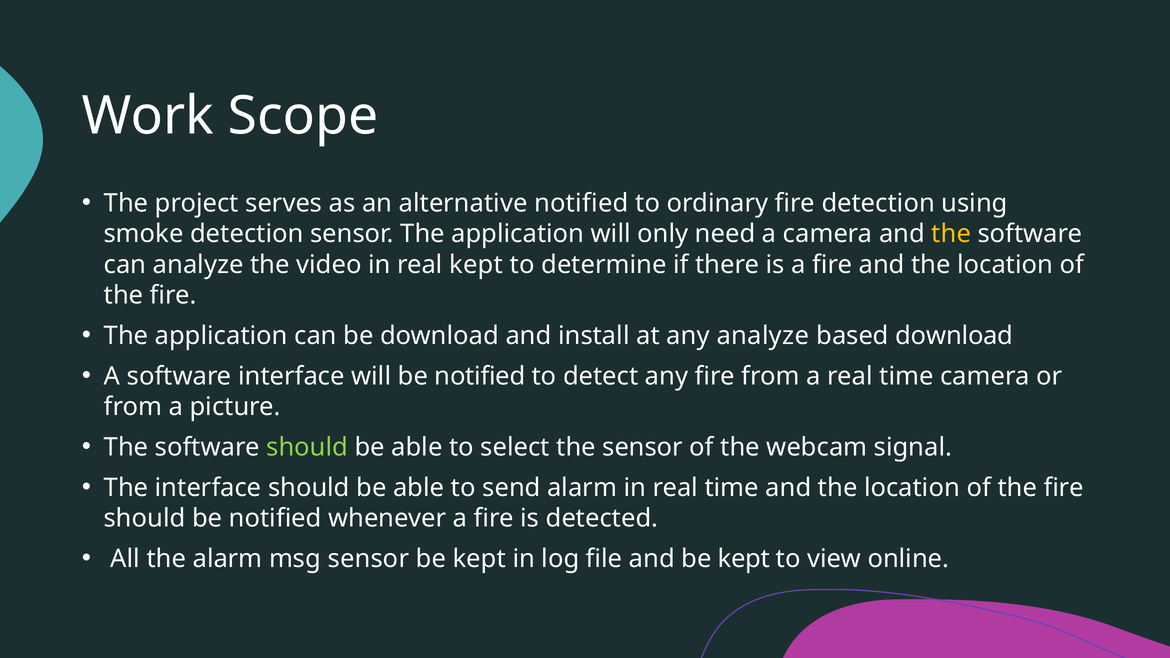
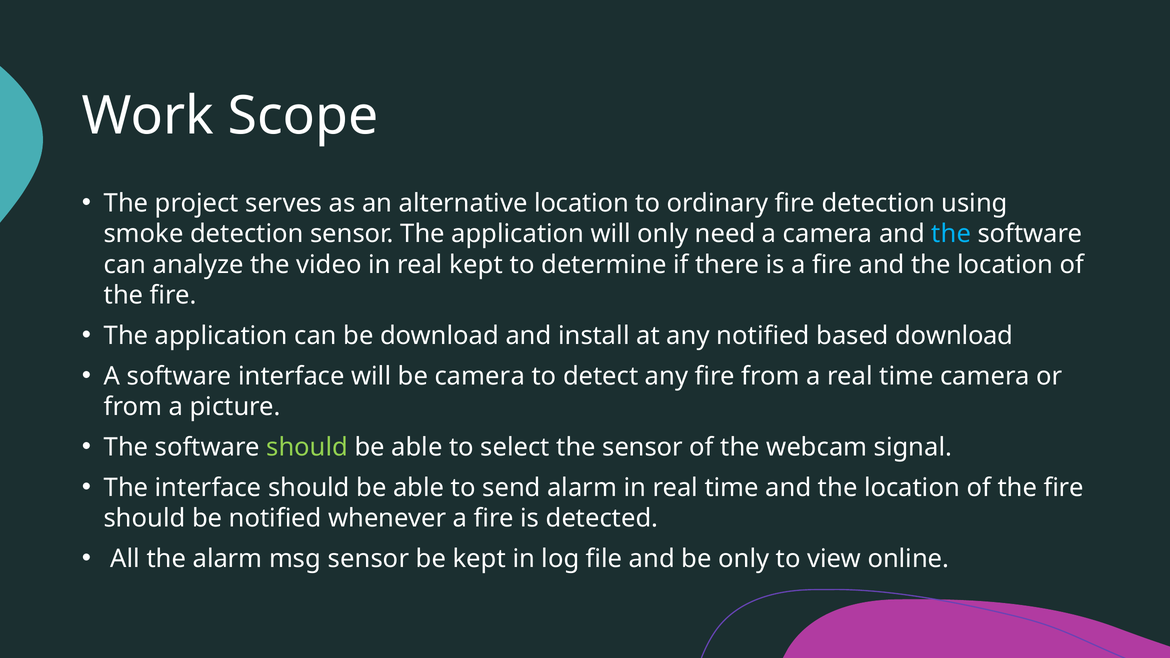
alternative notified: notified -> location (582, 203)
the colour: yellow -> light blue (951, 234)
any analyze: analyze -> notified (763, 336)
will be notified: notified -> camera (480, 376)
and be kept: kept -> only (744, 559)
